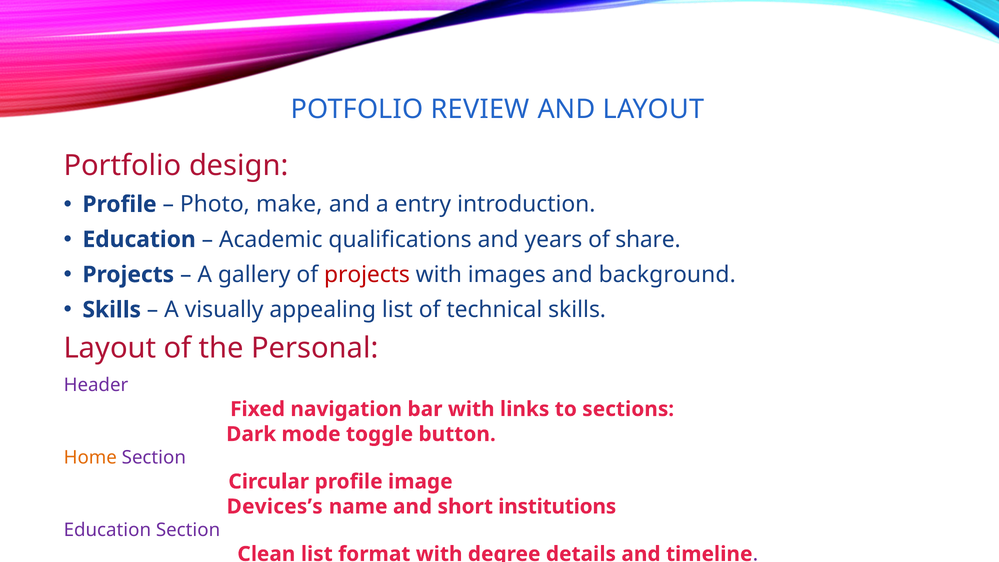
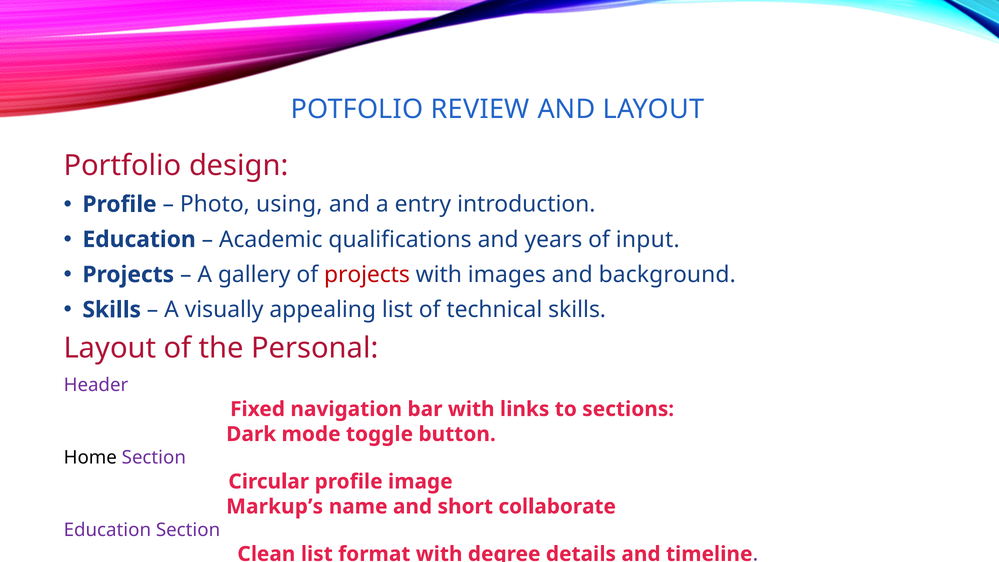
make: make -> using (289, 204)
share: share -> input (648, 239)
Home colour: orange -> black (90, 458)
Devices’s: Devices’s -> Markup’s (275, 507)
institutions: institutions -> collaborate (557, 507)
